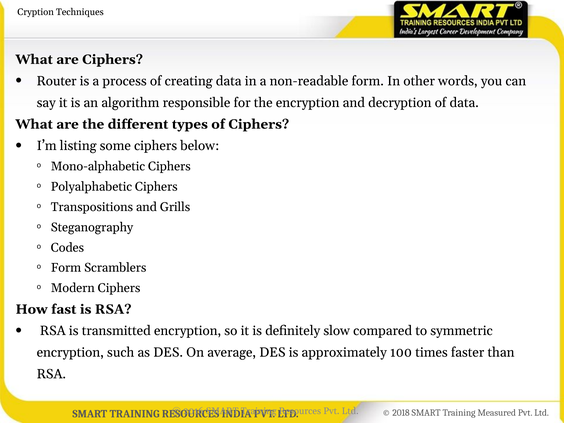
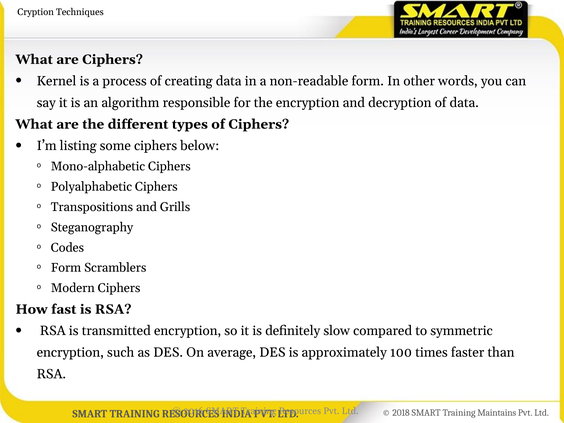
Router: Router -> Kernel (57, 81)
Measured: Measured -> Maintains (497, 413)
